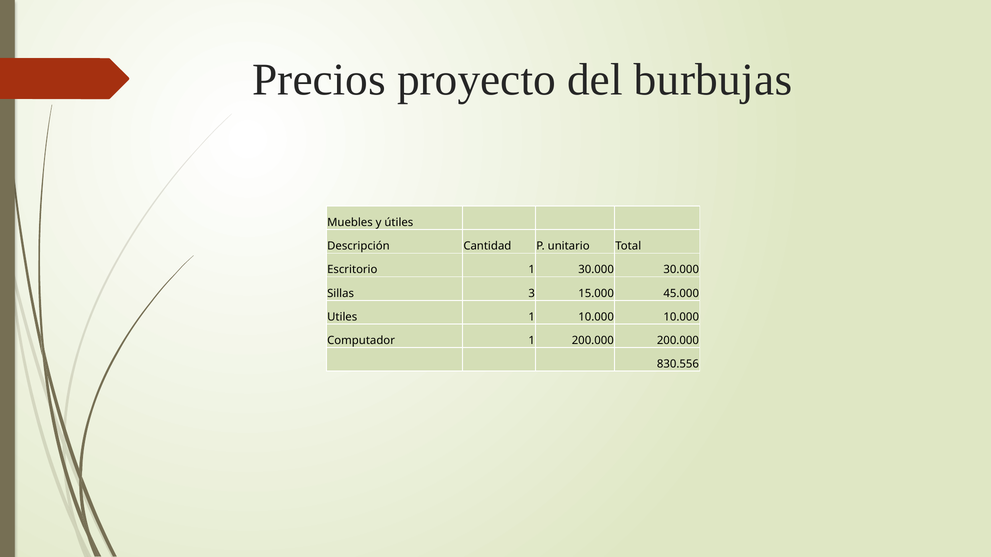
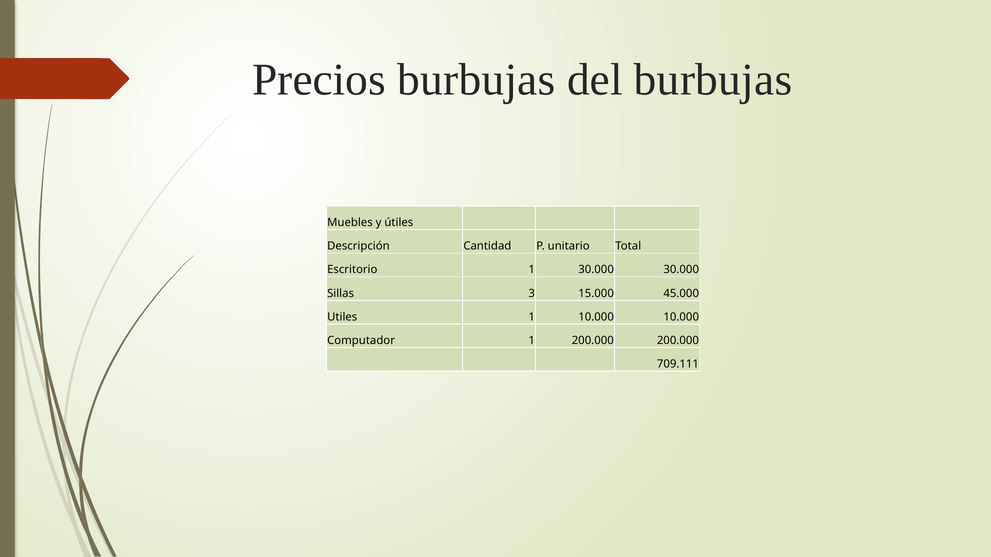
Precios proyecto: proyecto -> burbujas (476, 80)
830.556: 830.556 -> 709.111 (678, 364)
